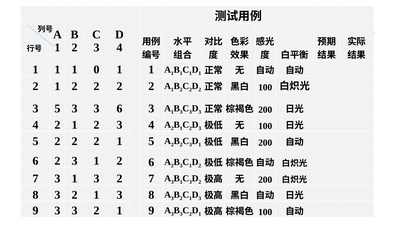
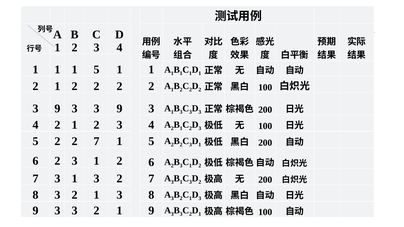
1 1 0: 0 -> 5 (97, 70)
5: 5 -> 9 (57, 109)
3 3 6: 6 -> 9 (119, 109)
5 2 2 2: 2 -> 7 (97, 141)
